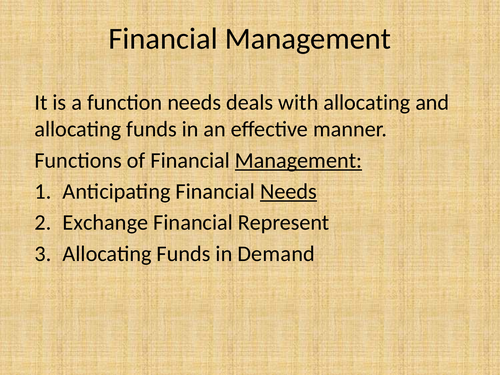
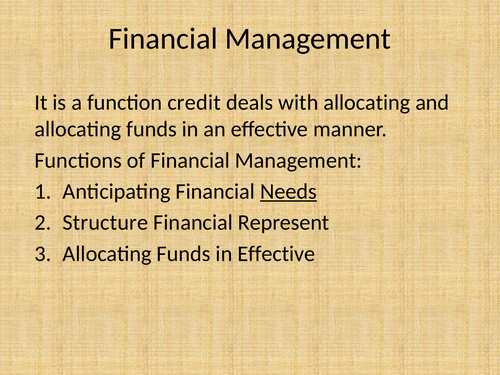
function needs: needs -> credit (194, 103)
Management underline: present -> none (298, 160)
Exchange: Exchange -> Structure (105, 223)
in Demand: Demand -> Effective (276, 254)
